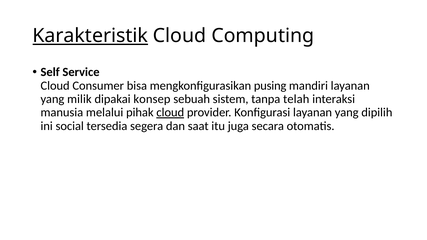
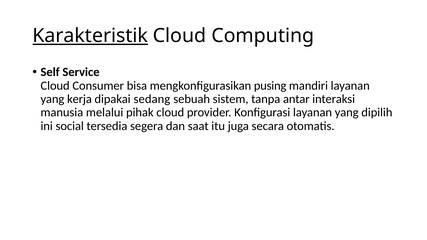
milik: milik -> kerja (79, 99)
konsep: konsep -> sedang (152, 99)
telah: telah -> antar (296, 99)
cloud underline: present -> none (170, 113)
